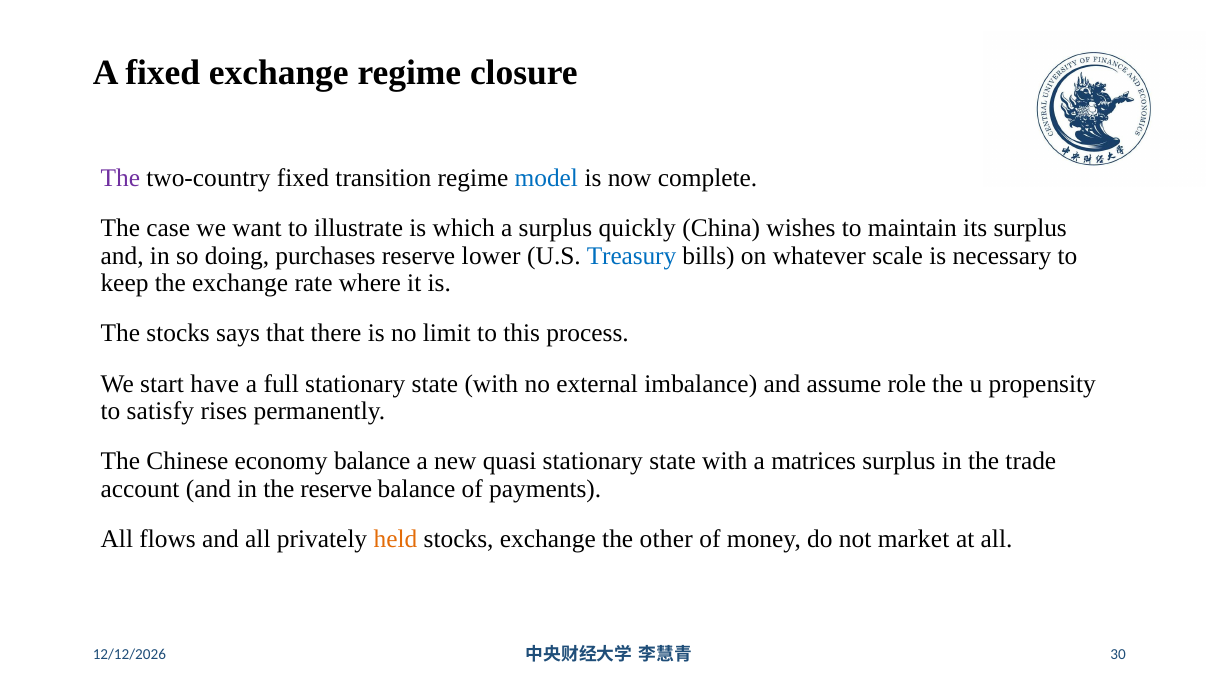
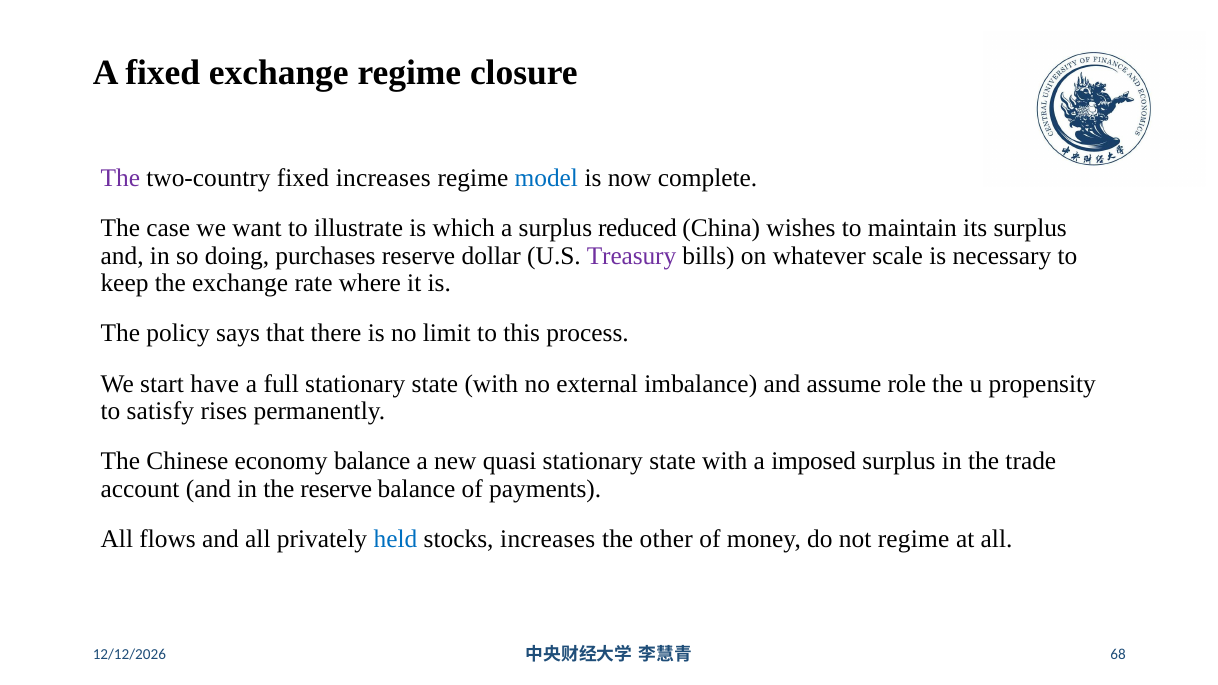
fixed transition: transition -> increases (383, 178)
quickly: quickly -> reduced (637, 229)
lower: lower -> dollar (491, 256)
Treasury colour: blue -> purple (632, 256)
The stocks: stocks -> policy (178, 334)
matrices: matrices -> imposed (814, 462)
held colour: orange -> blue (395, 539)
stocks exchange: exchange -> increases (548, 539)
not market: market -> regime (914, 539)
30: 30 -> 68 (1118, 654)
